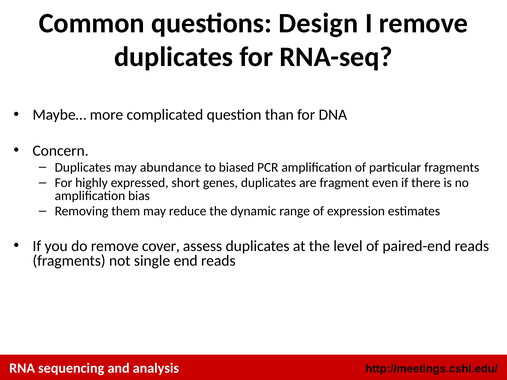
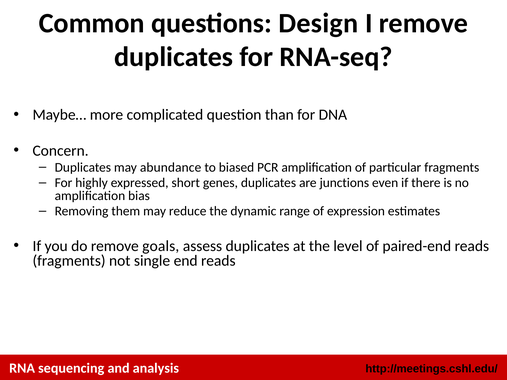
fragment: fragment -> junctions (344, 183)
cover: cover -> goals (161, 246)
